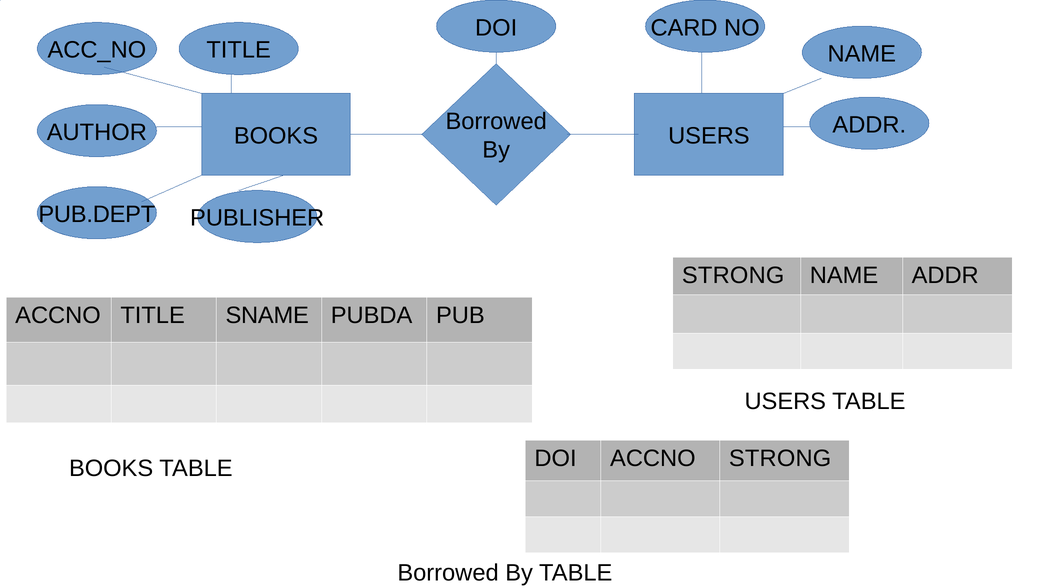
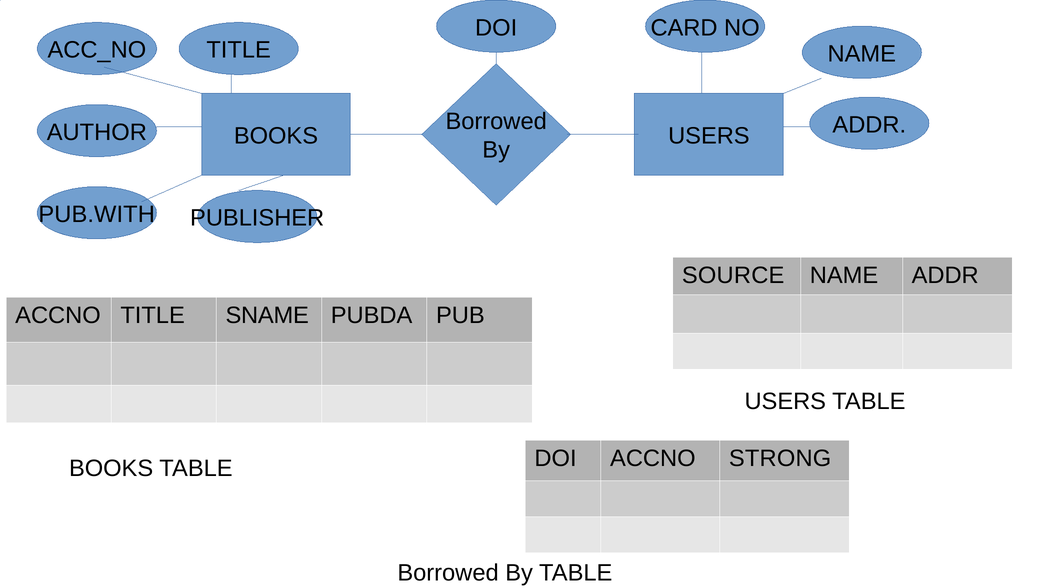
PUB.DEPT: PUB.DEPT -> PUB.WITH (97, 214)
STRONG: STRONG -> SOURCE (733, 275)
